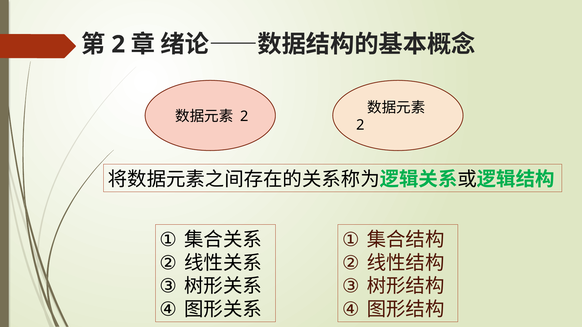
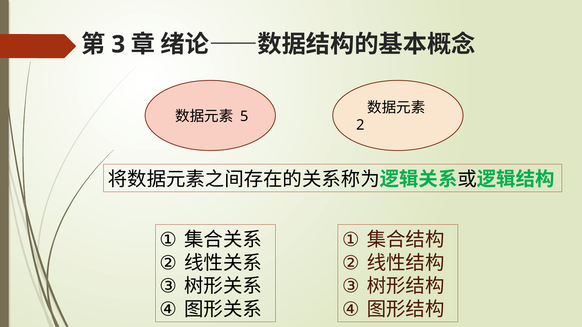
2: 2 -> 3 (118, 45)
2: 2 -> 5 (244, 117)
